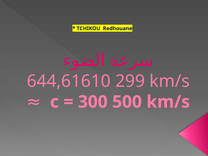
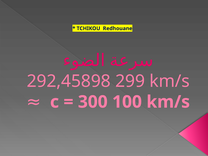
644,61610: 644,61610 -> 292,45898 (69, 81)
500: 500 -> 100 (127, 102)
